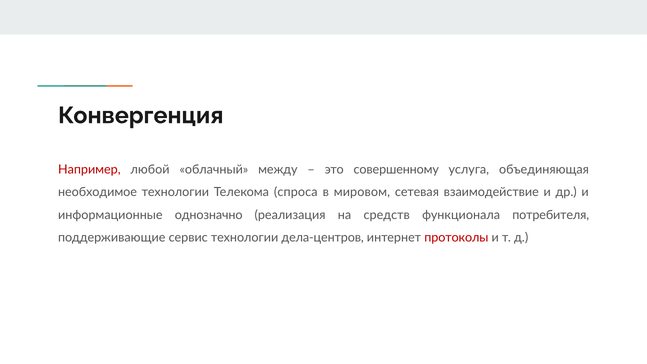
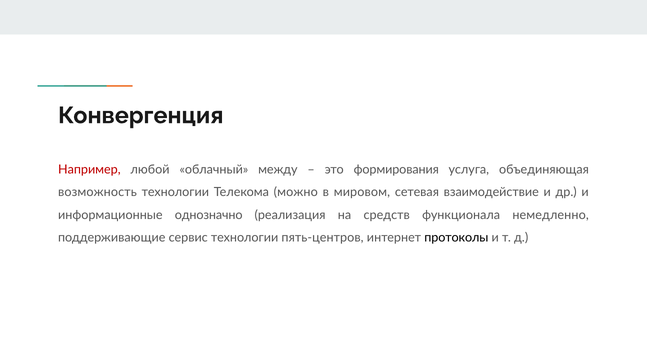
совершенному: совершенному -> формирования (396, 170)
необходимое: необходимое -> возможность (97, 192)
спроса: спроса -> можно (296, 192)
потребителя: потребителя -> немедленно (551, 215)
дела-центров: дела-центров -> пять-центров (323, 237)
протоколы colour: red -> black (456, 237)
